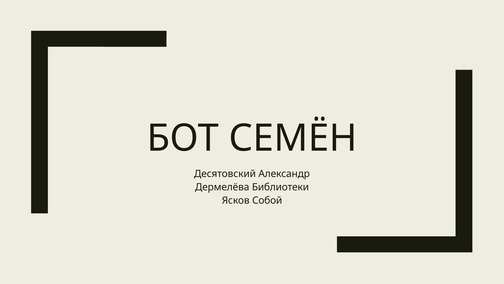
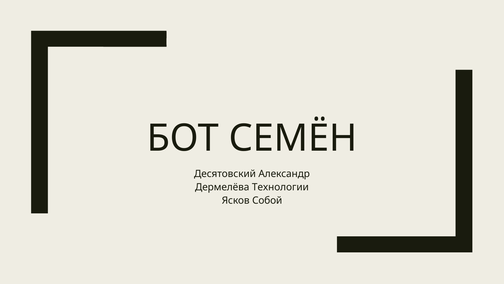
Библиотеки: Библиотеки -> Технологии (280, 187)
